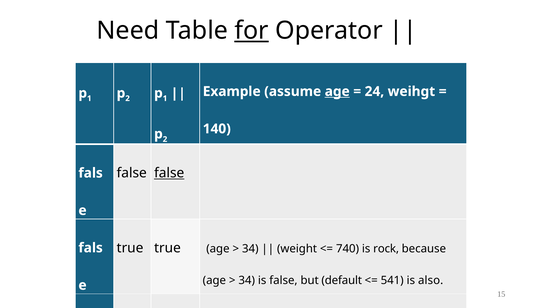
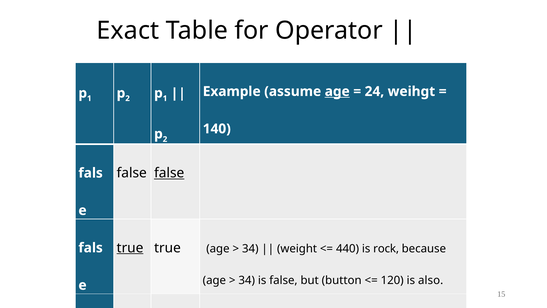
Need: Need -> Exact (128, 31)
for underline: present -> none (252, 31)
true underline: none -> present (130, 248)
740: 740 -> 440 (348, 248)
default: default -> button (342, 280)
541: 541 -> 120 (392, 280)
